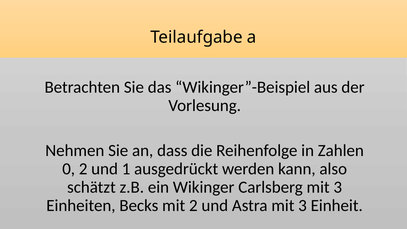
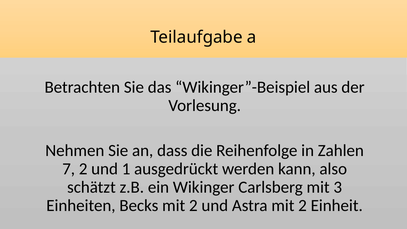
0: 0 -> 7 (69, 169)
Astra mit 3: 3 -> 2 (303, 206)
